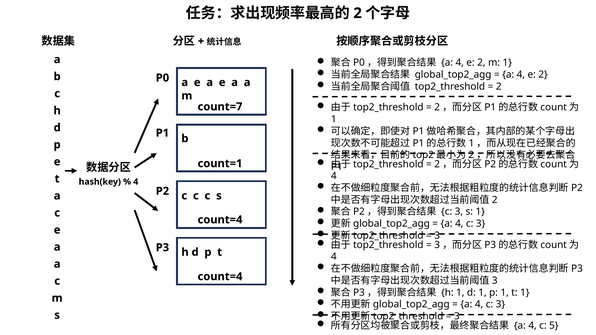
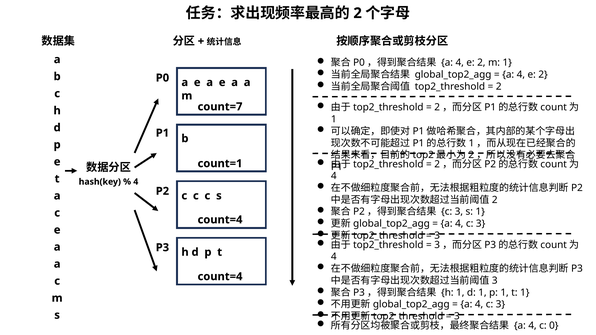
5: 5 -> 0 (554, 326)
